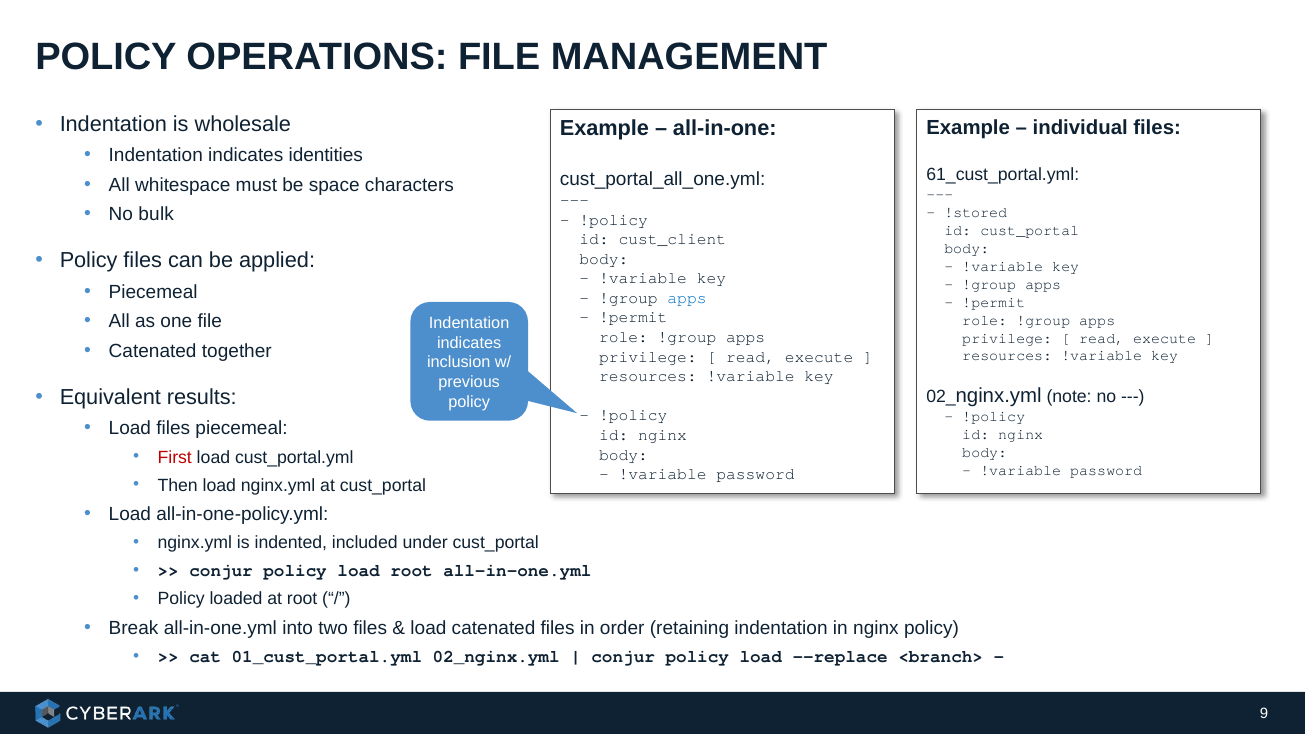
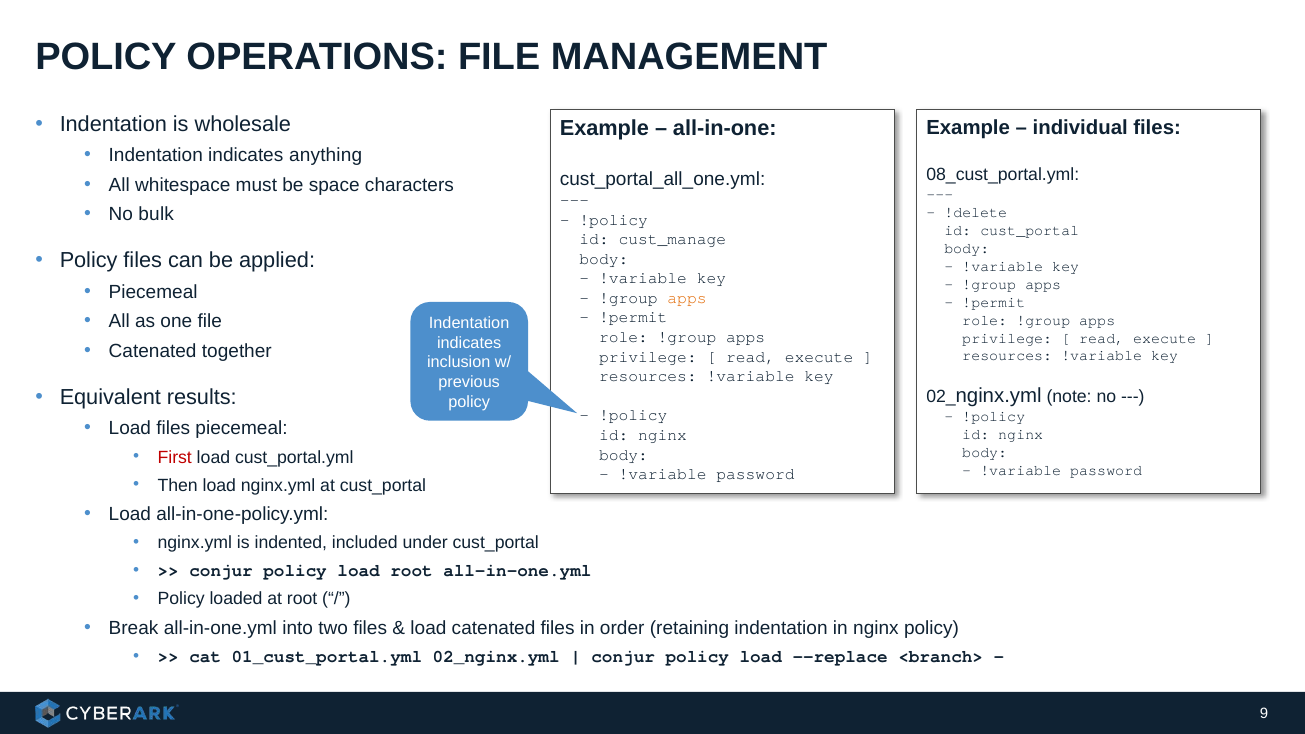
identities: identities -> anything (326, 155)
61_cust_portal.yml: 61_cust_portal.yml -> 08_cust_portal.yml (1003, 175)
!stored: !stored -> !delete (976, 212)
cust_client: cust_client -> cust_manage (672, 239)
apps colour: blue -> orange (687, 298)
